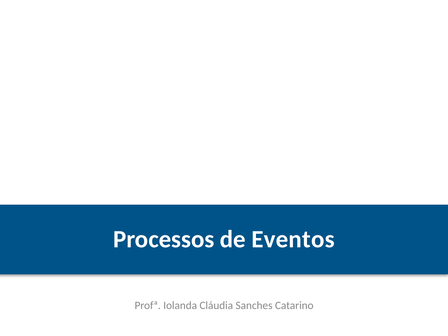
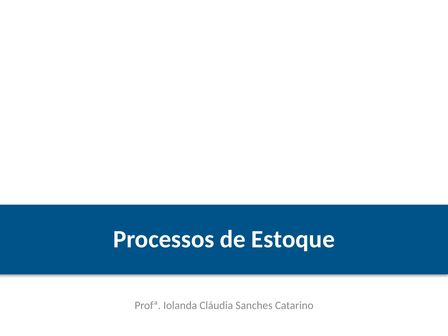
Eventos: Eventos -> Estoque (293, 239)
